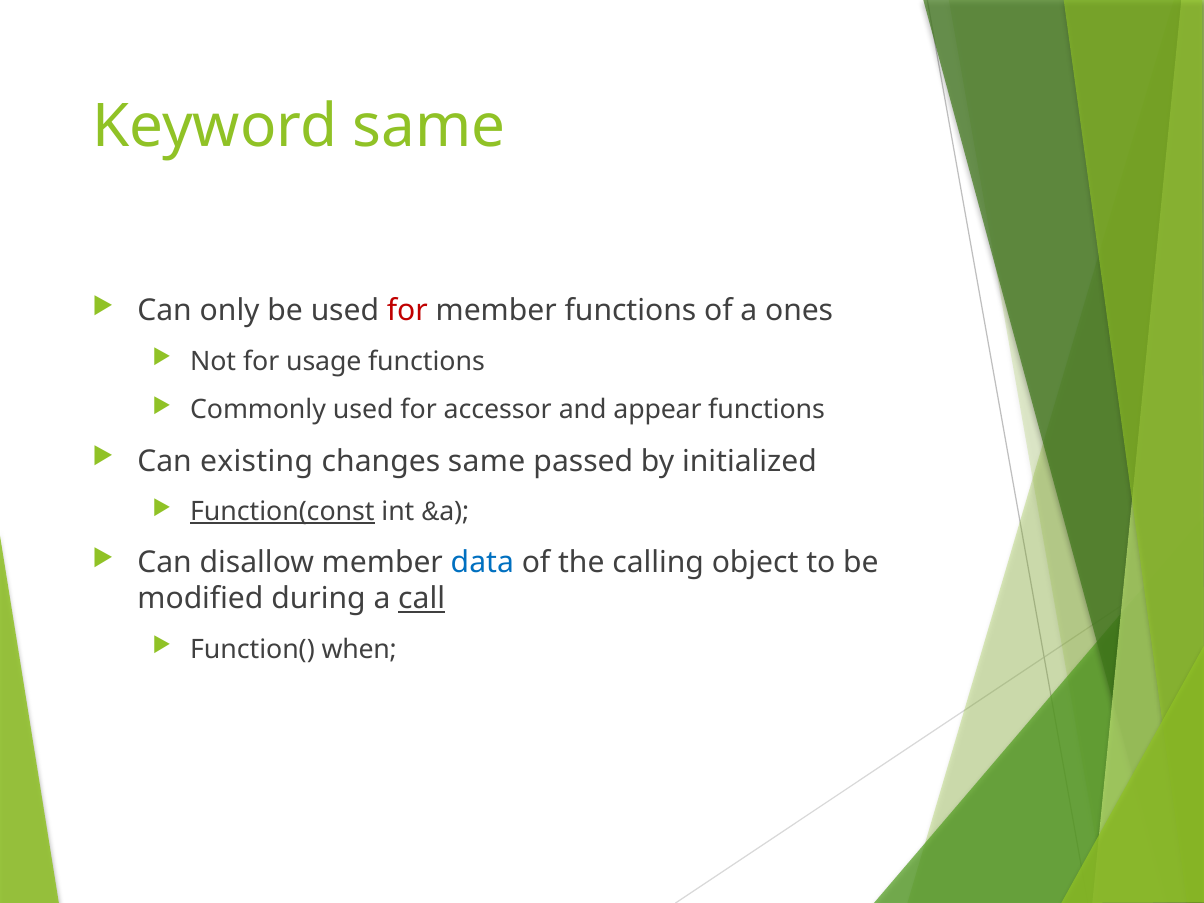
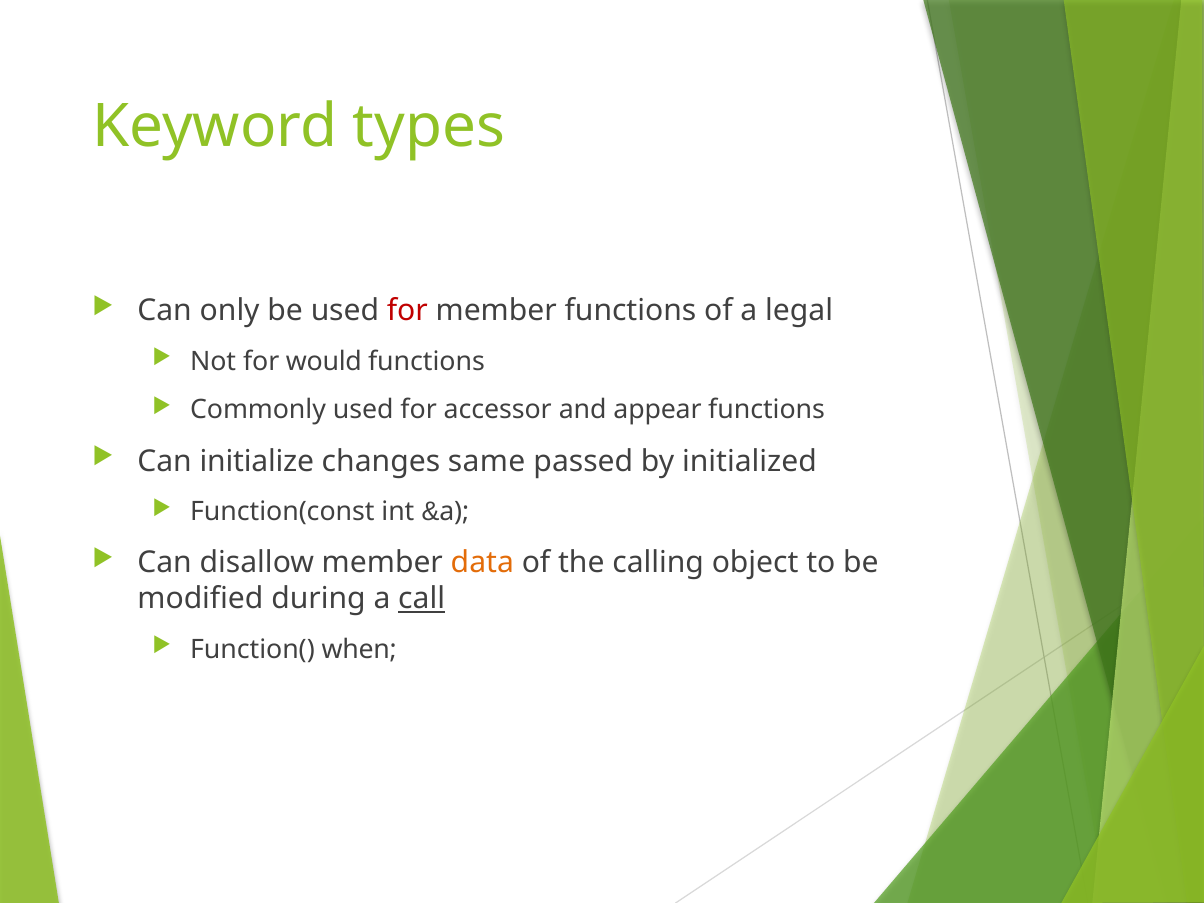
Keyword same: same -> types (429, 127)
ones: ones -> legal (799, 311)
usage: usage -> would (324, 361)
existing: existing -> initialize (257, 461)
Function(const underline: present -> none (282, 512)
data colour: blue -> orange (482, 563)
